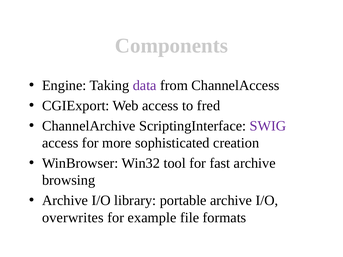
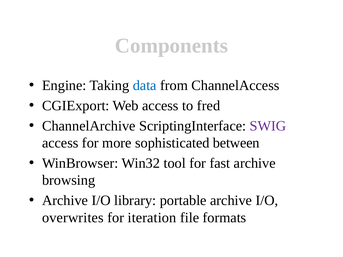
data colour: purple -> blue (145, 86)
creation: creation -> between (236, 143)
example: example -> iteration (152, 218)
